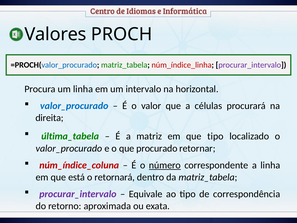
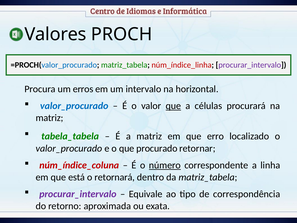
um linha: linha -> erros (83, 89)
que underline: none -> present (173, 106)
direita: direita -> matriz (49, 118)
última_tabela: última_tabela -> tabela_tabela (70, 136)
que tipo: tipo -> erro (216, 136)
